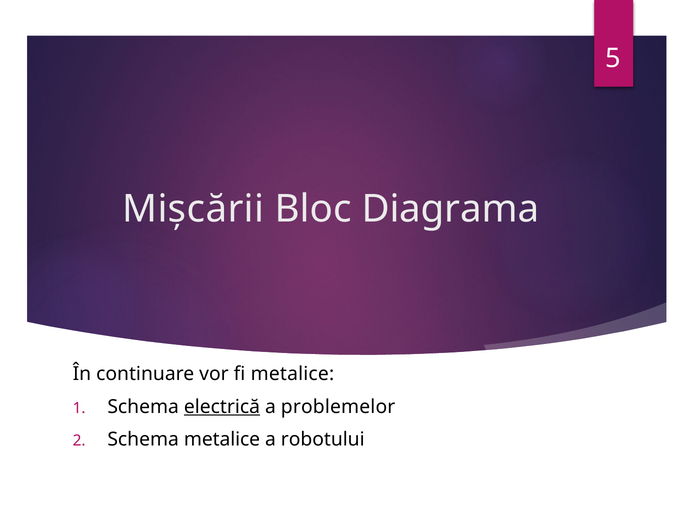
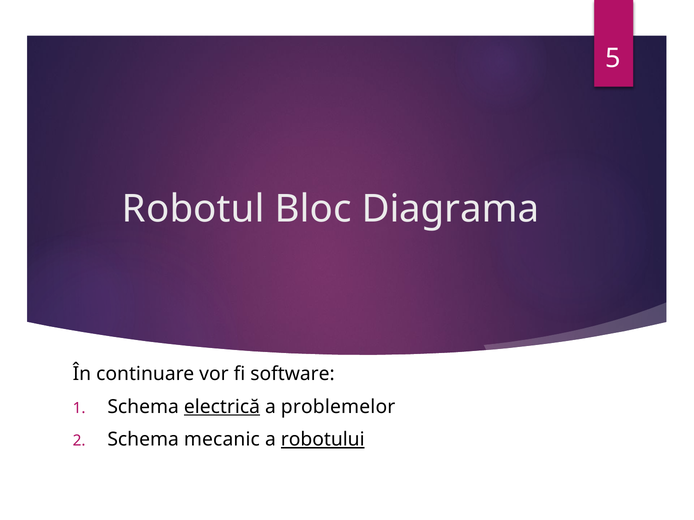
Mișcării: Mișcării -> Robotul (193, 209)
fi metalice: metalice -> software (293, 374)
Schema metalice: metalice -> mecanic (222, 440)
robotului underline: none -> present (323, 440)
